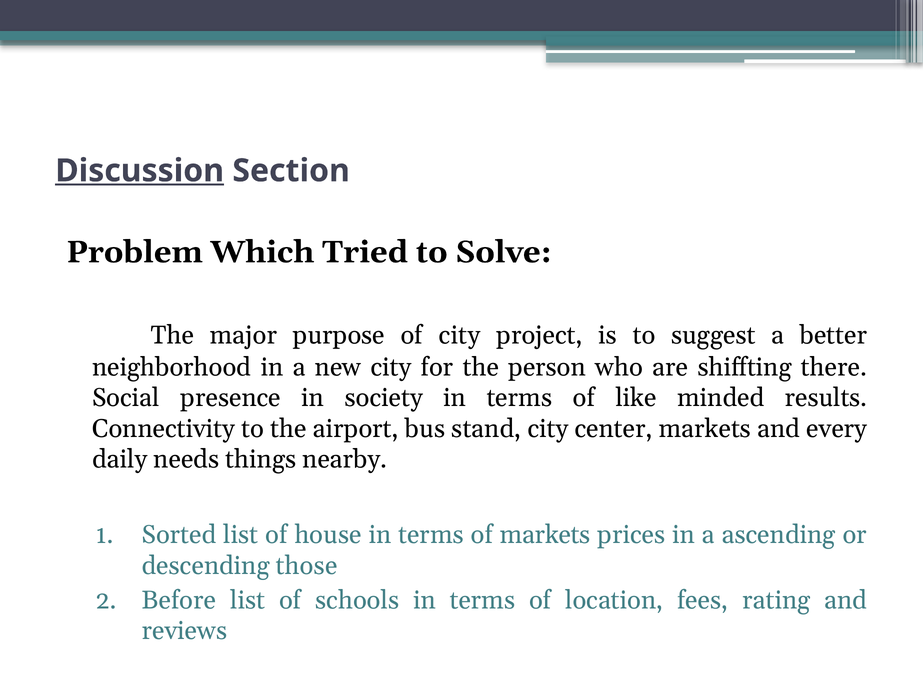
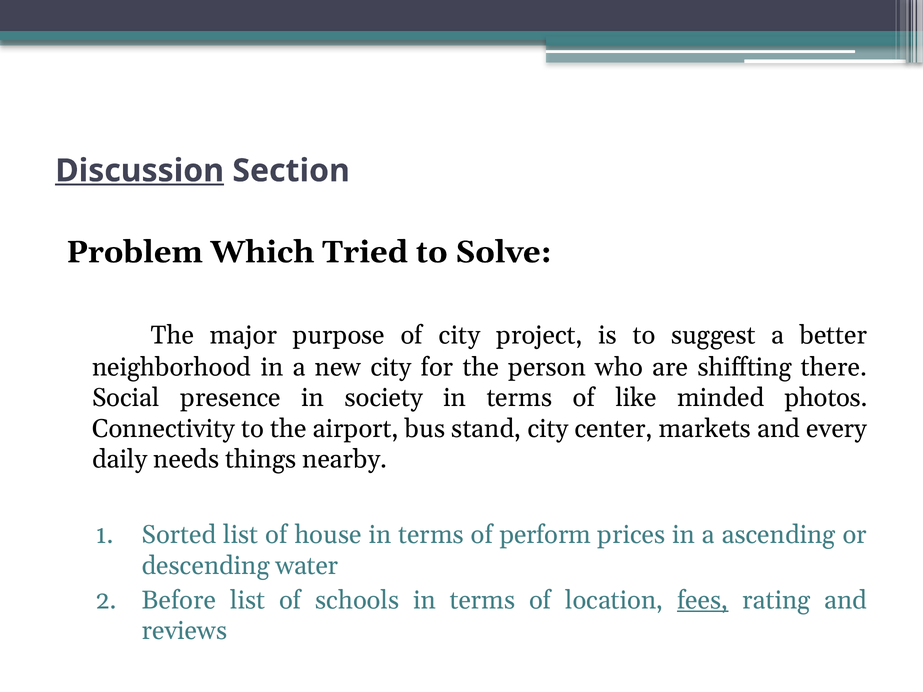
results: results -> photos (826, 398)
of markets: markets -> perform (545, 535)
those: those -> water (307, 566)
fees underline: none -> present (703, 600)
